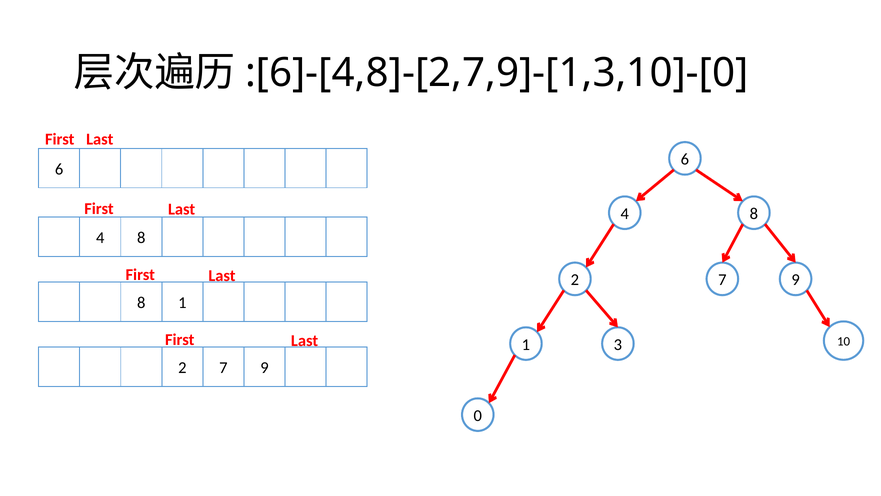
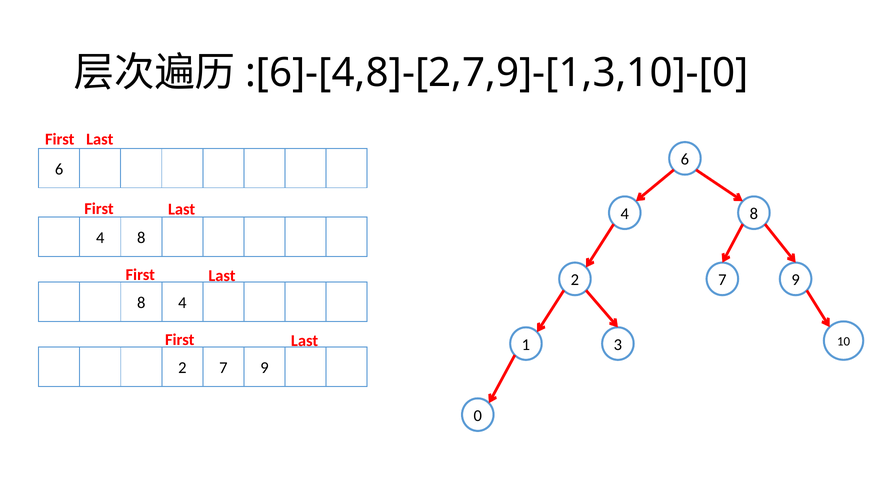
8 1: 1 -> 4 (182, 303)
